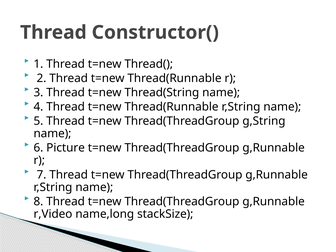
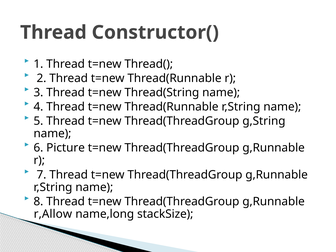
r,Video: r,Video -> r,Allow (53, 214)
